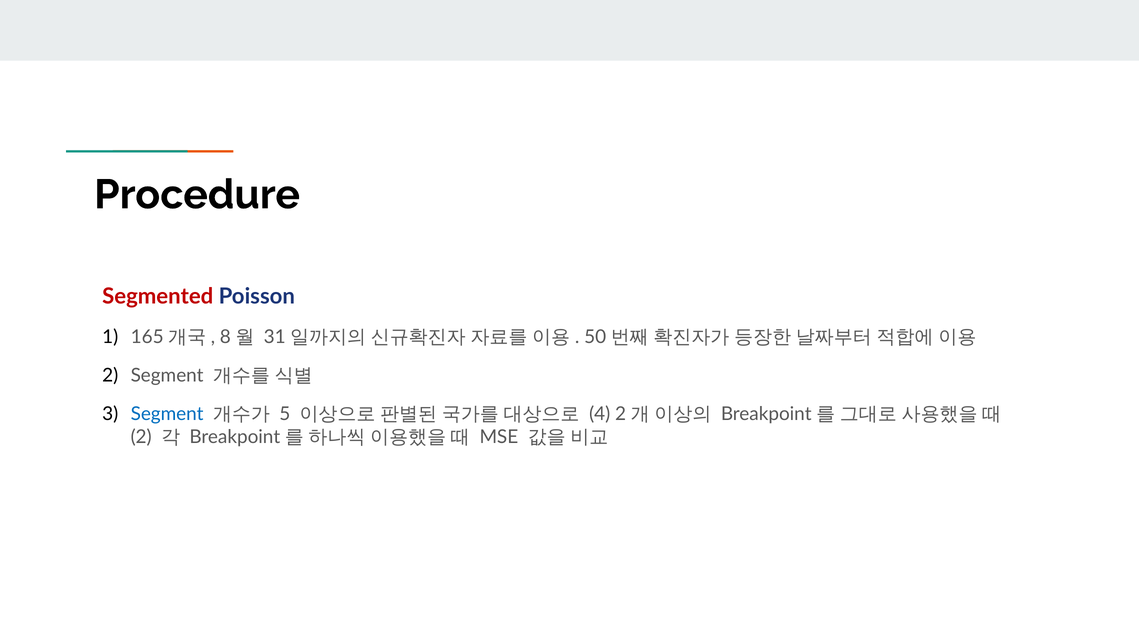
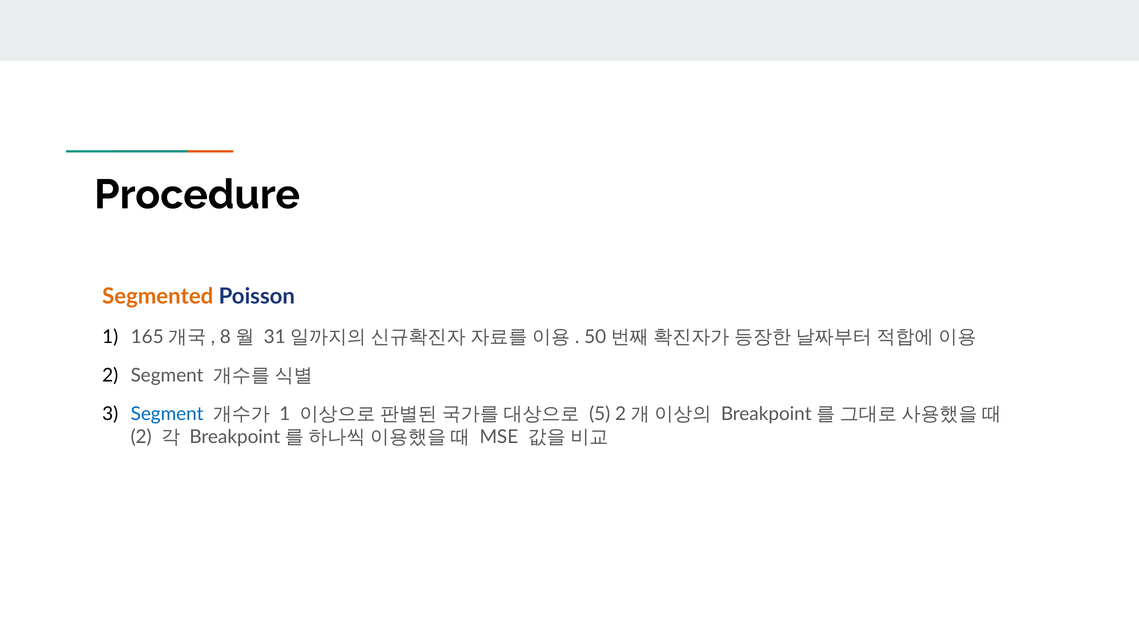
Segmented colour: red -> orange (158, 296)
5: 5 -> 1 (285, 414)
4: 4 -> 5 (600, 414)
